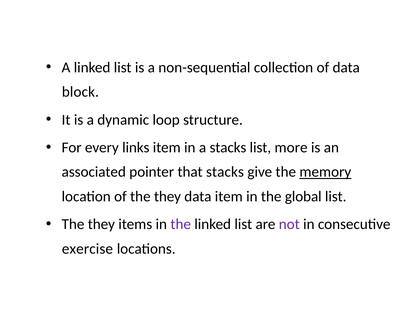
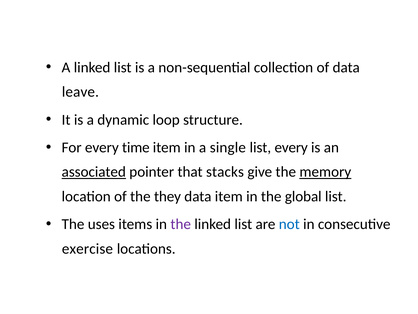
block: block -> leave (80, 92)
links: links -> time (136, 147)
a stacks: stacks -> single (228, 147)
list more: more -> every (291, 147)
associated underline: none -> present (94, 172)
they: they -> uses (101, 224)
not colour: purple -> blue (289, 224)
